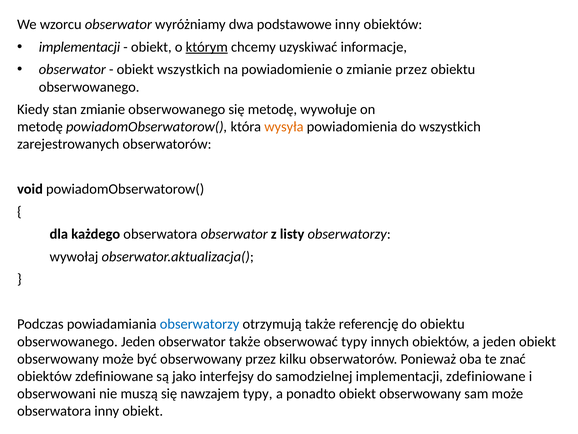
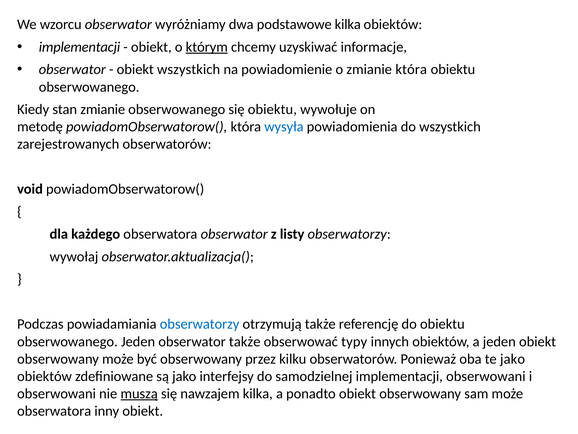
podstawowe inny: inny -> kilka (348, 24)
zmianie przez: przez -> która (411, 69)
się metodę: metodę -> obiektu (272, 109)
wysyła colour: orange -> blue (284, 127)
te znać: znać -> jako (513, 359)
implementacji zdefiniowane: zdefiniowane -> obserwowani (486, 376)
muszą underline: none -> present (139, 393)
nawzajem typy: typy -> kilka (258, 393)
